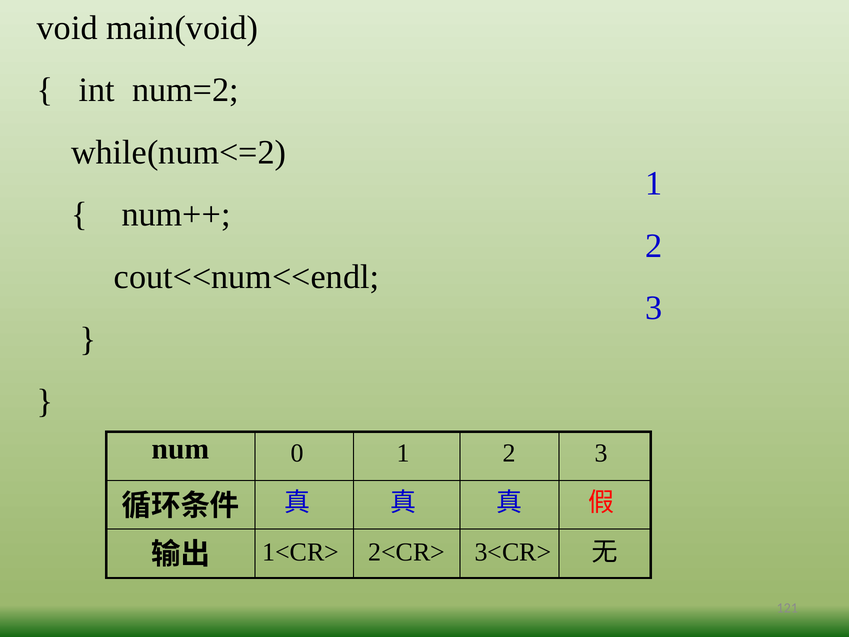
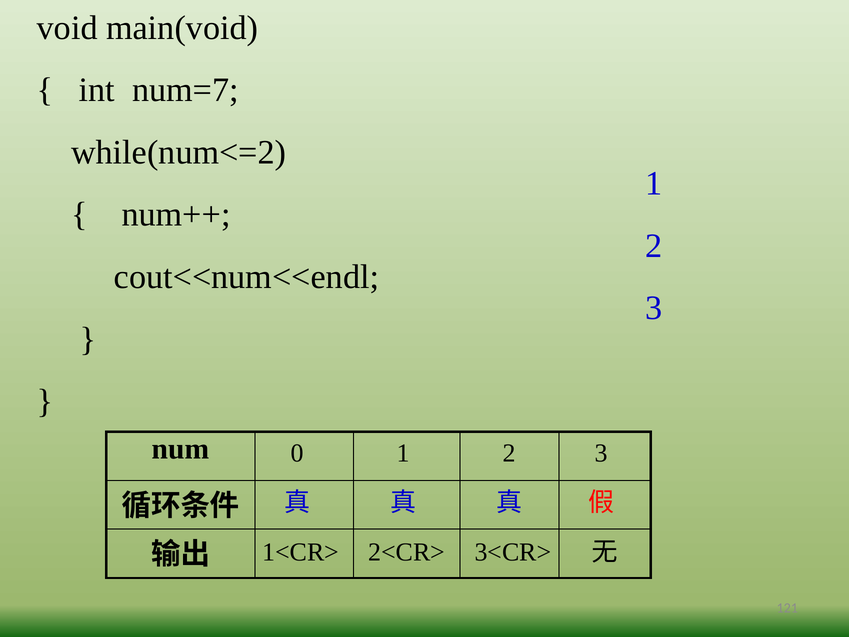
num=2: num=2 -> num=7 (185, 90)
